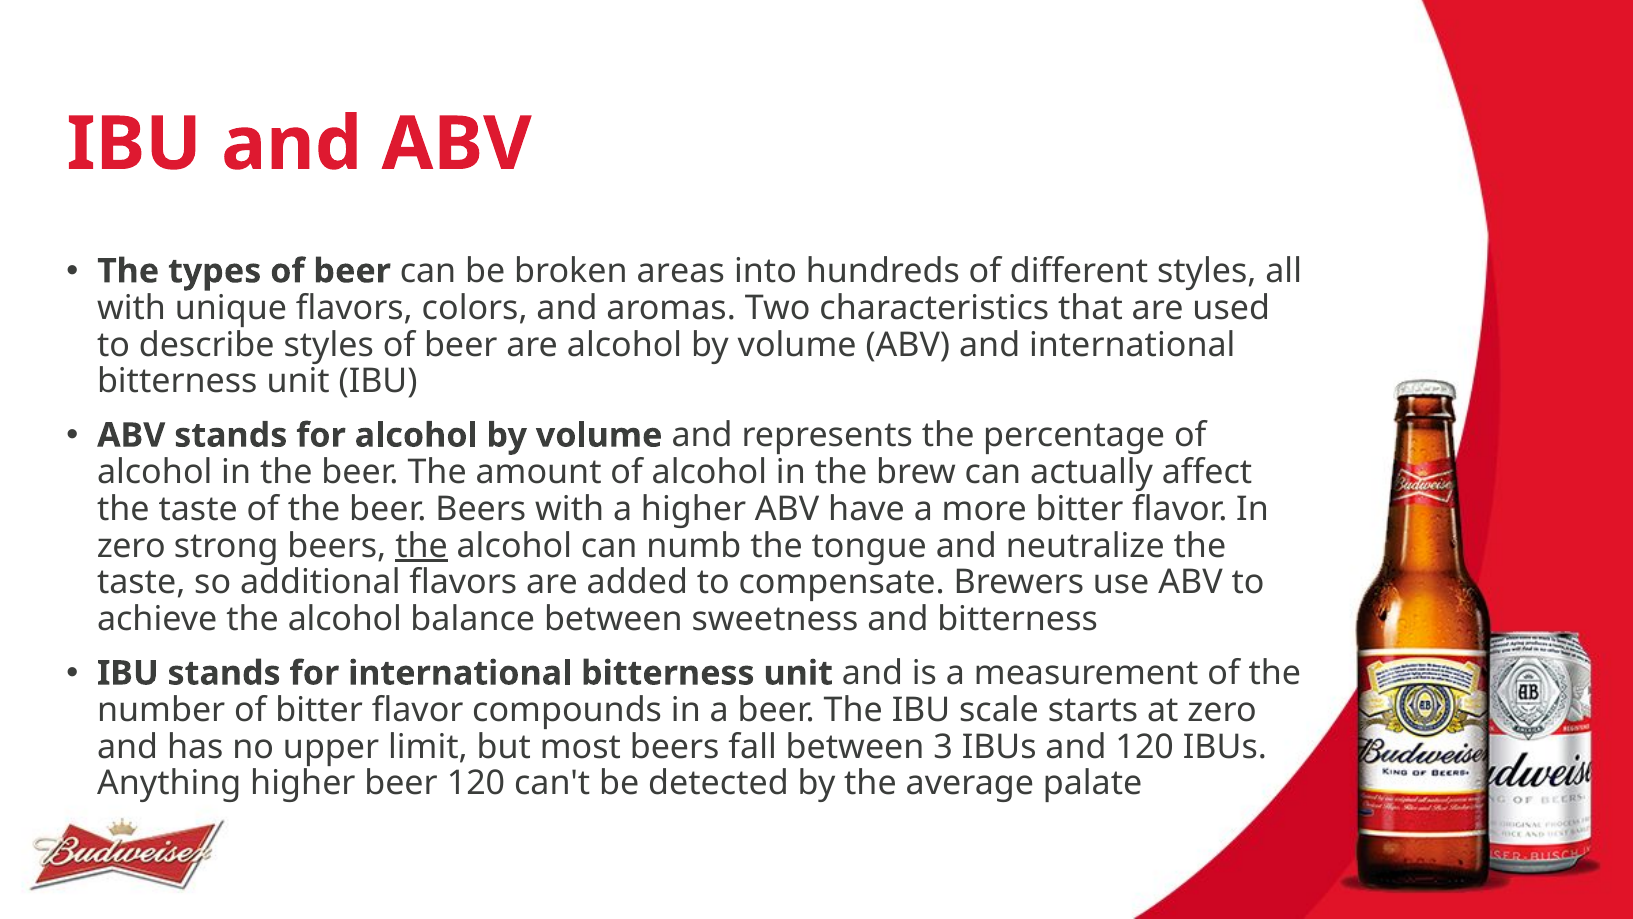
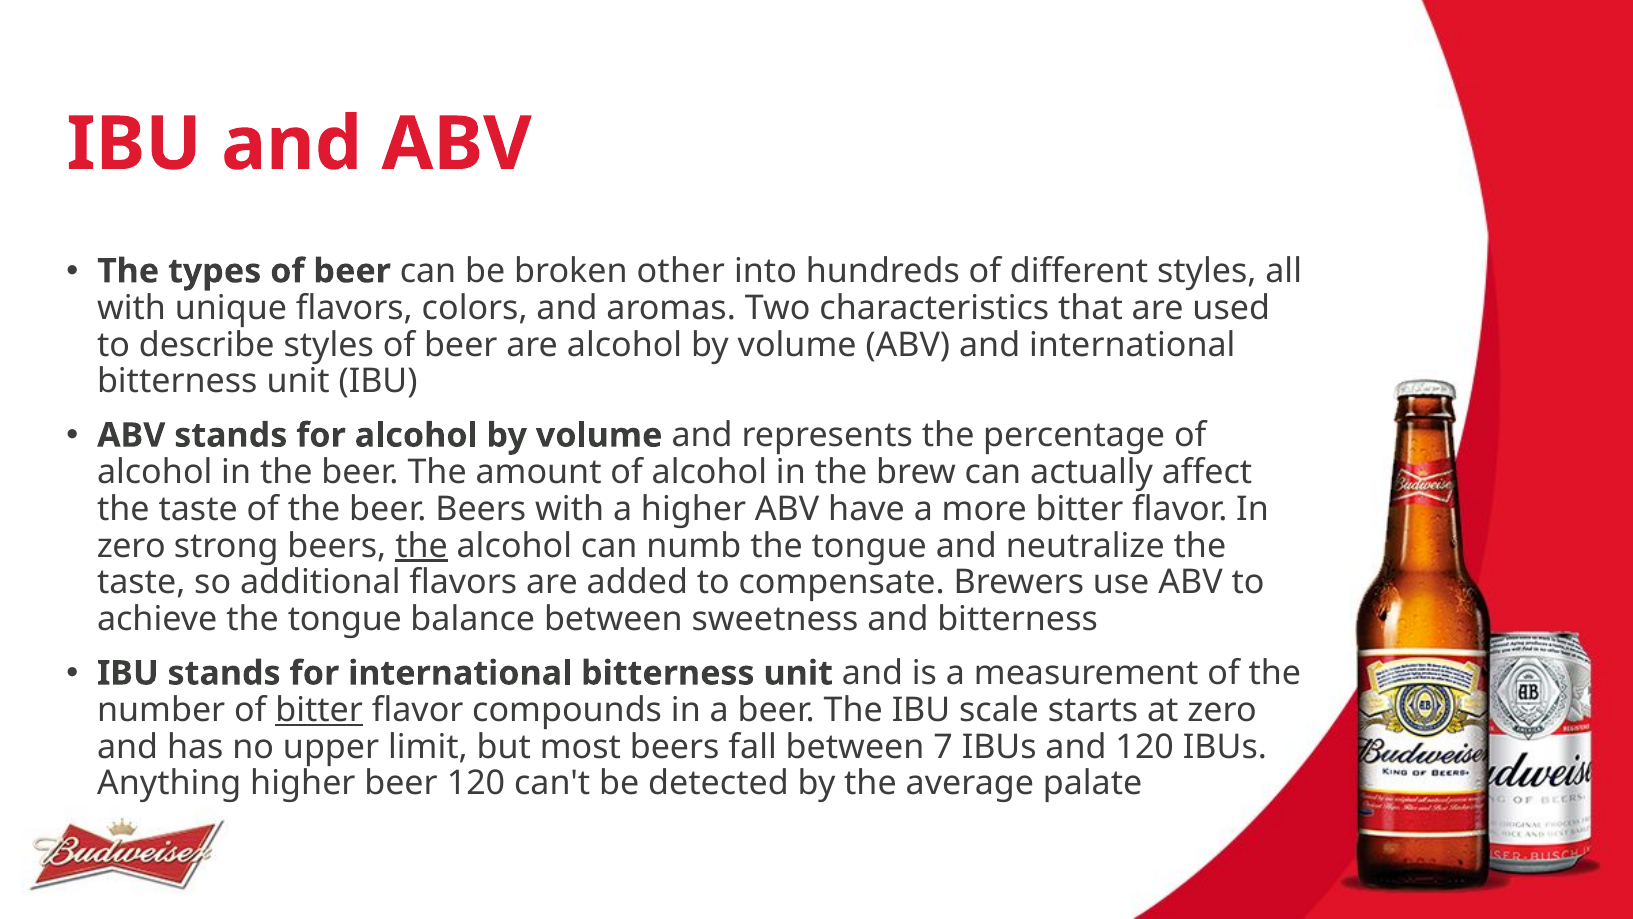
areas: areas -> other (681, 271)
achieve the alcohol: alcohol -> tongue (345, 619)
bitter underline: none -> present (319, 710)
3: 3 -> 7 (943, 747)
